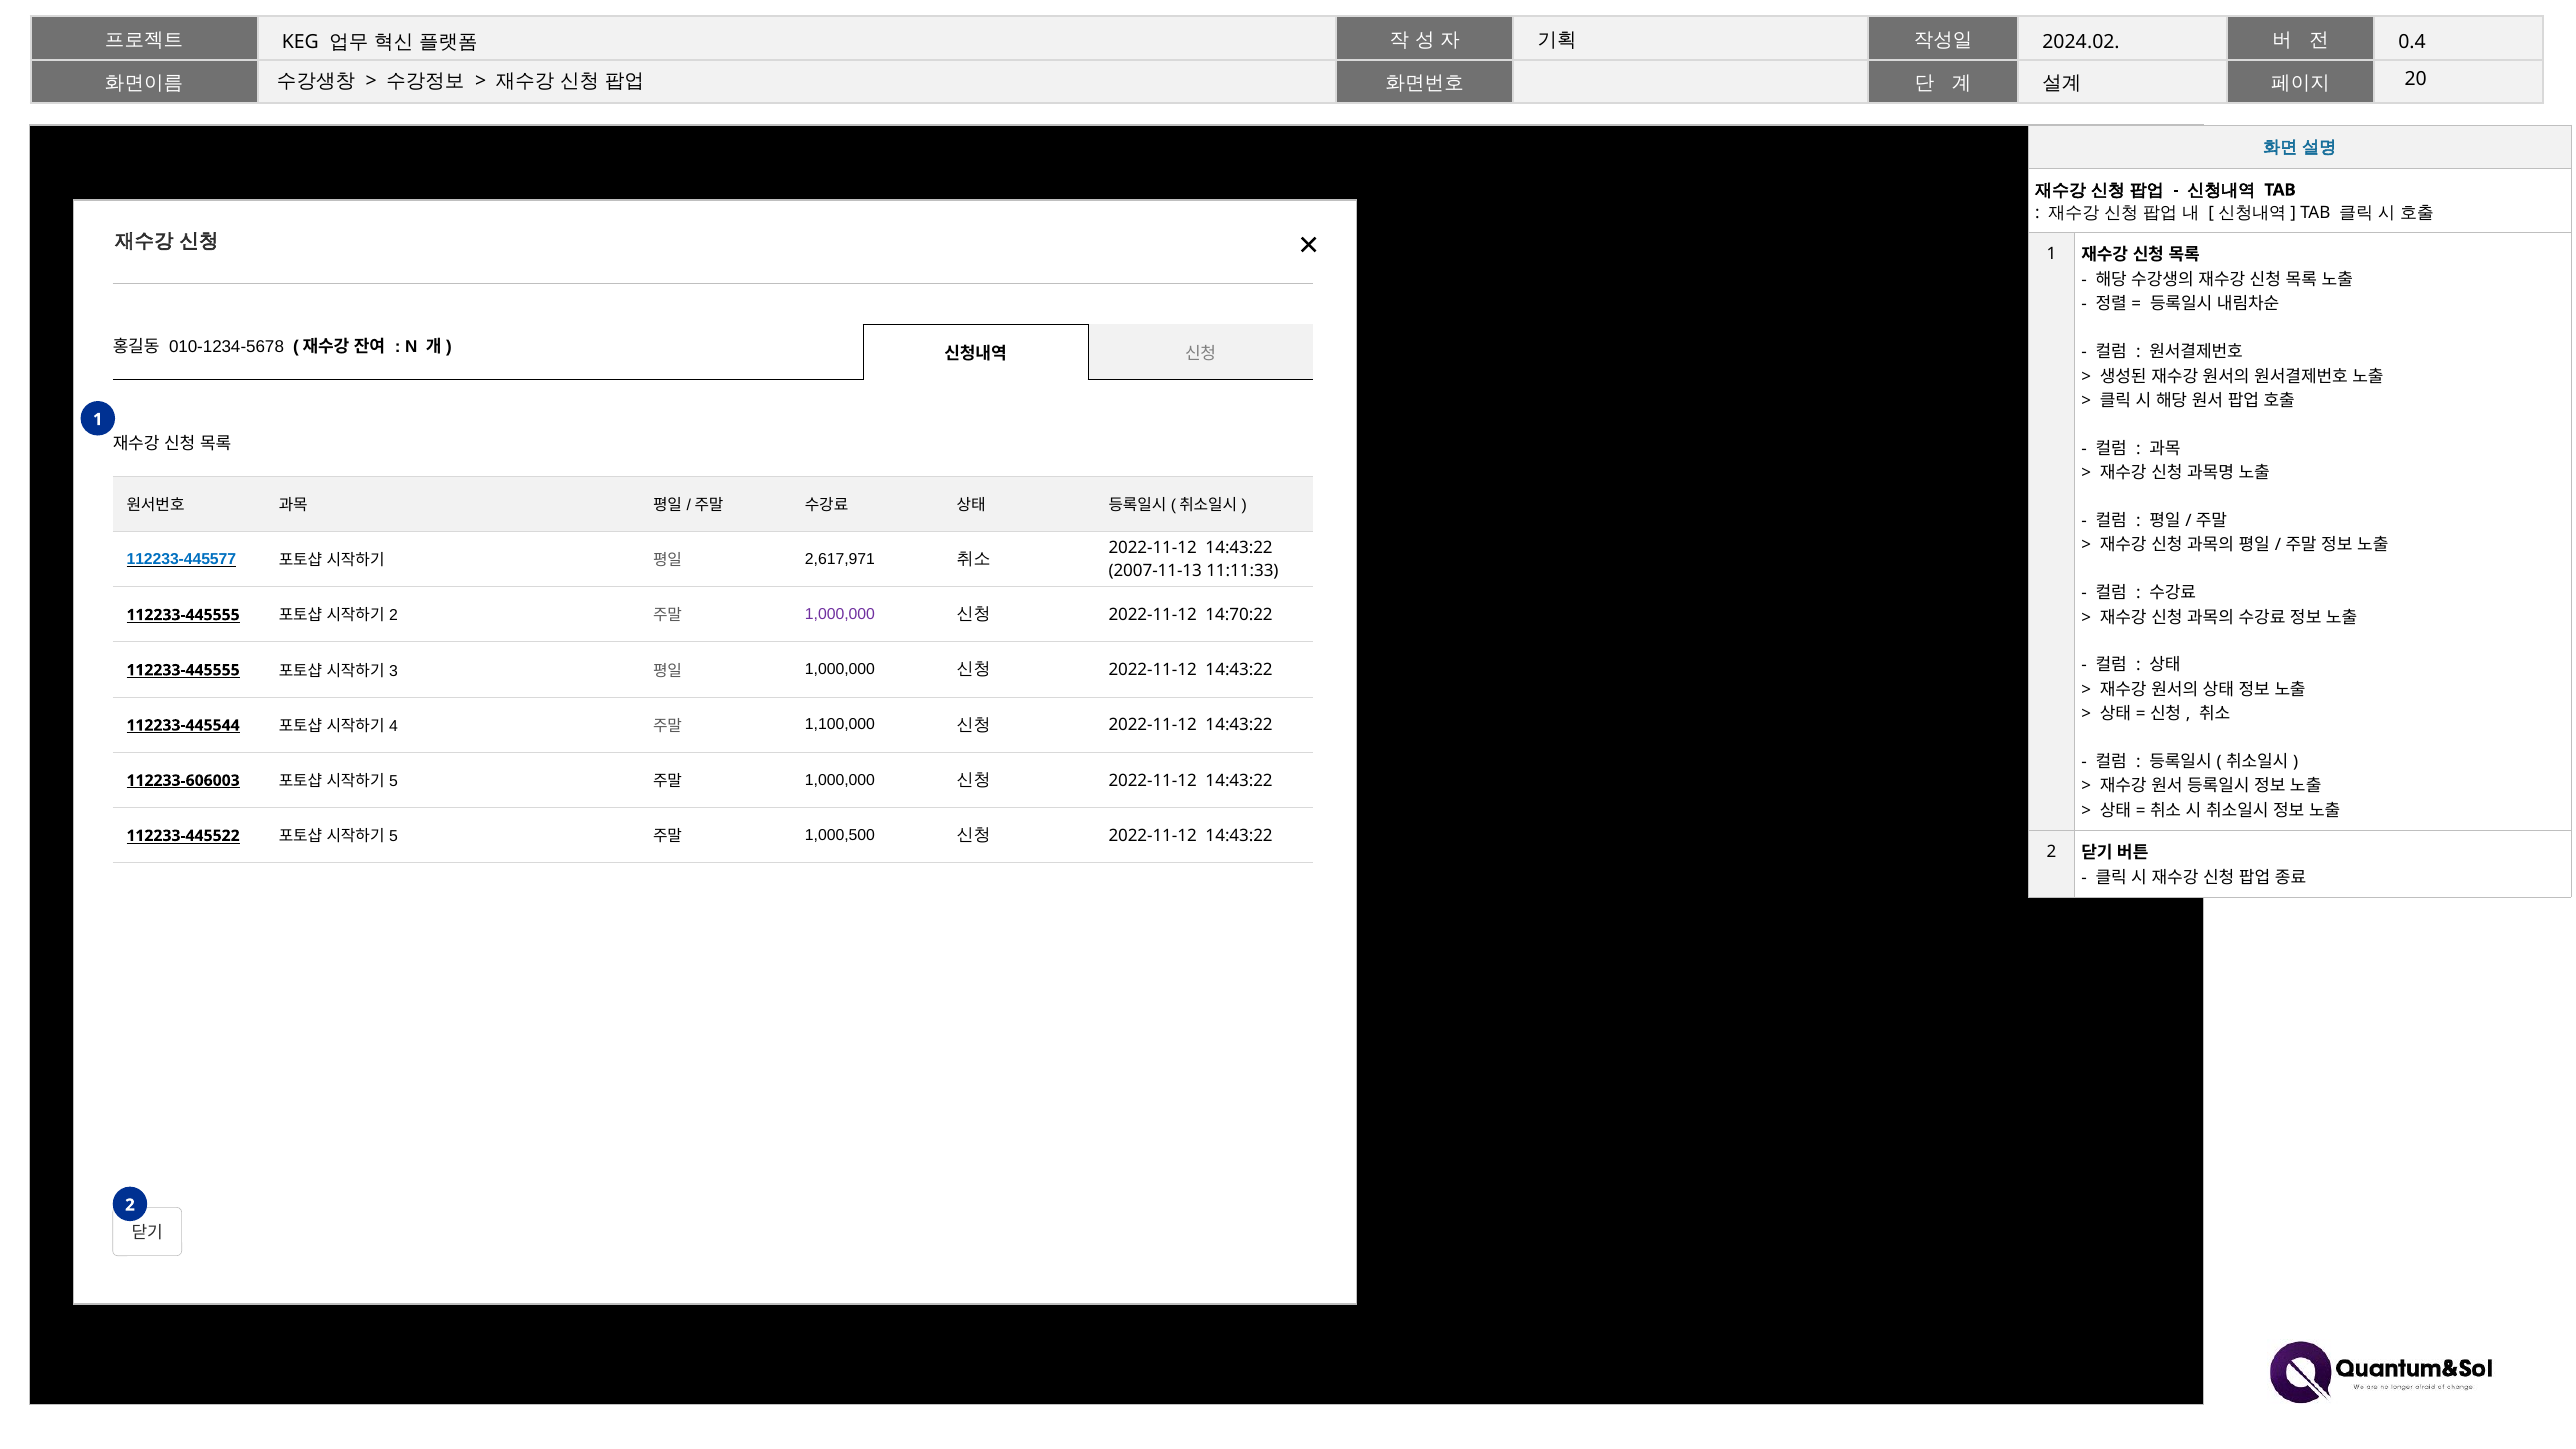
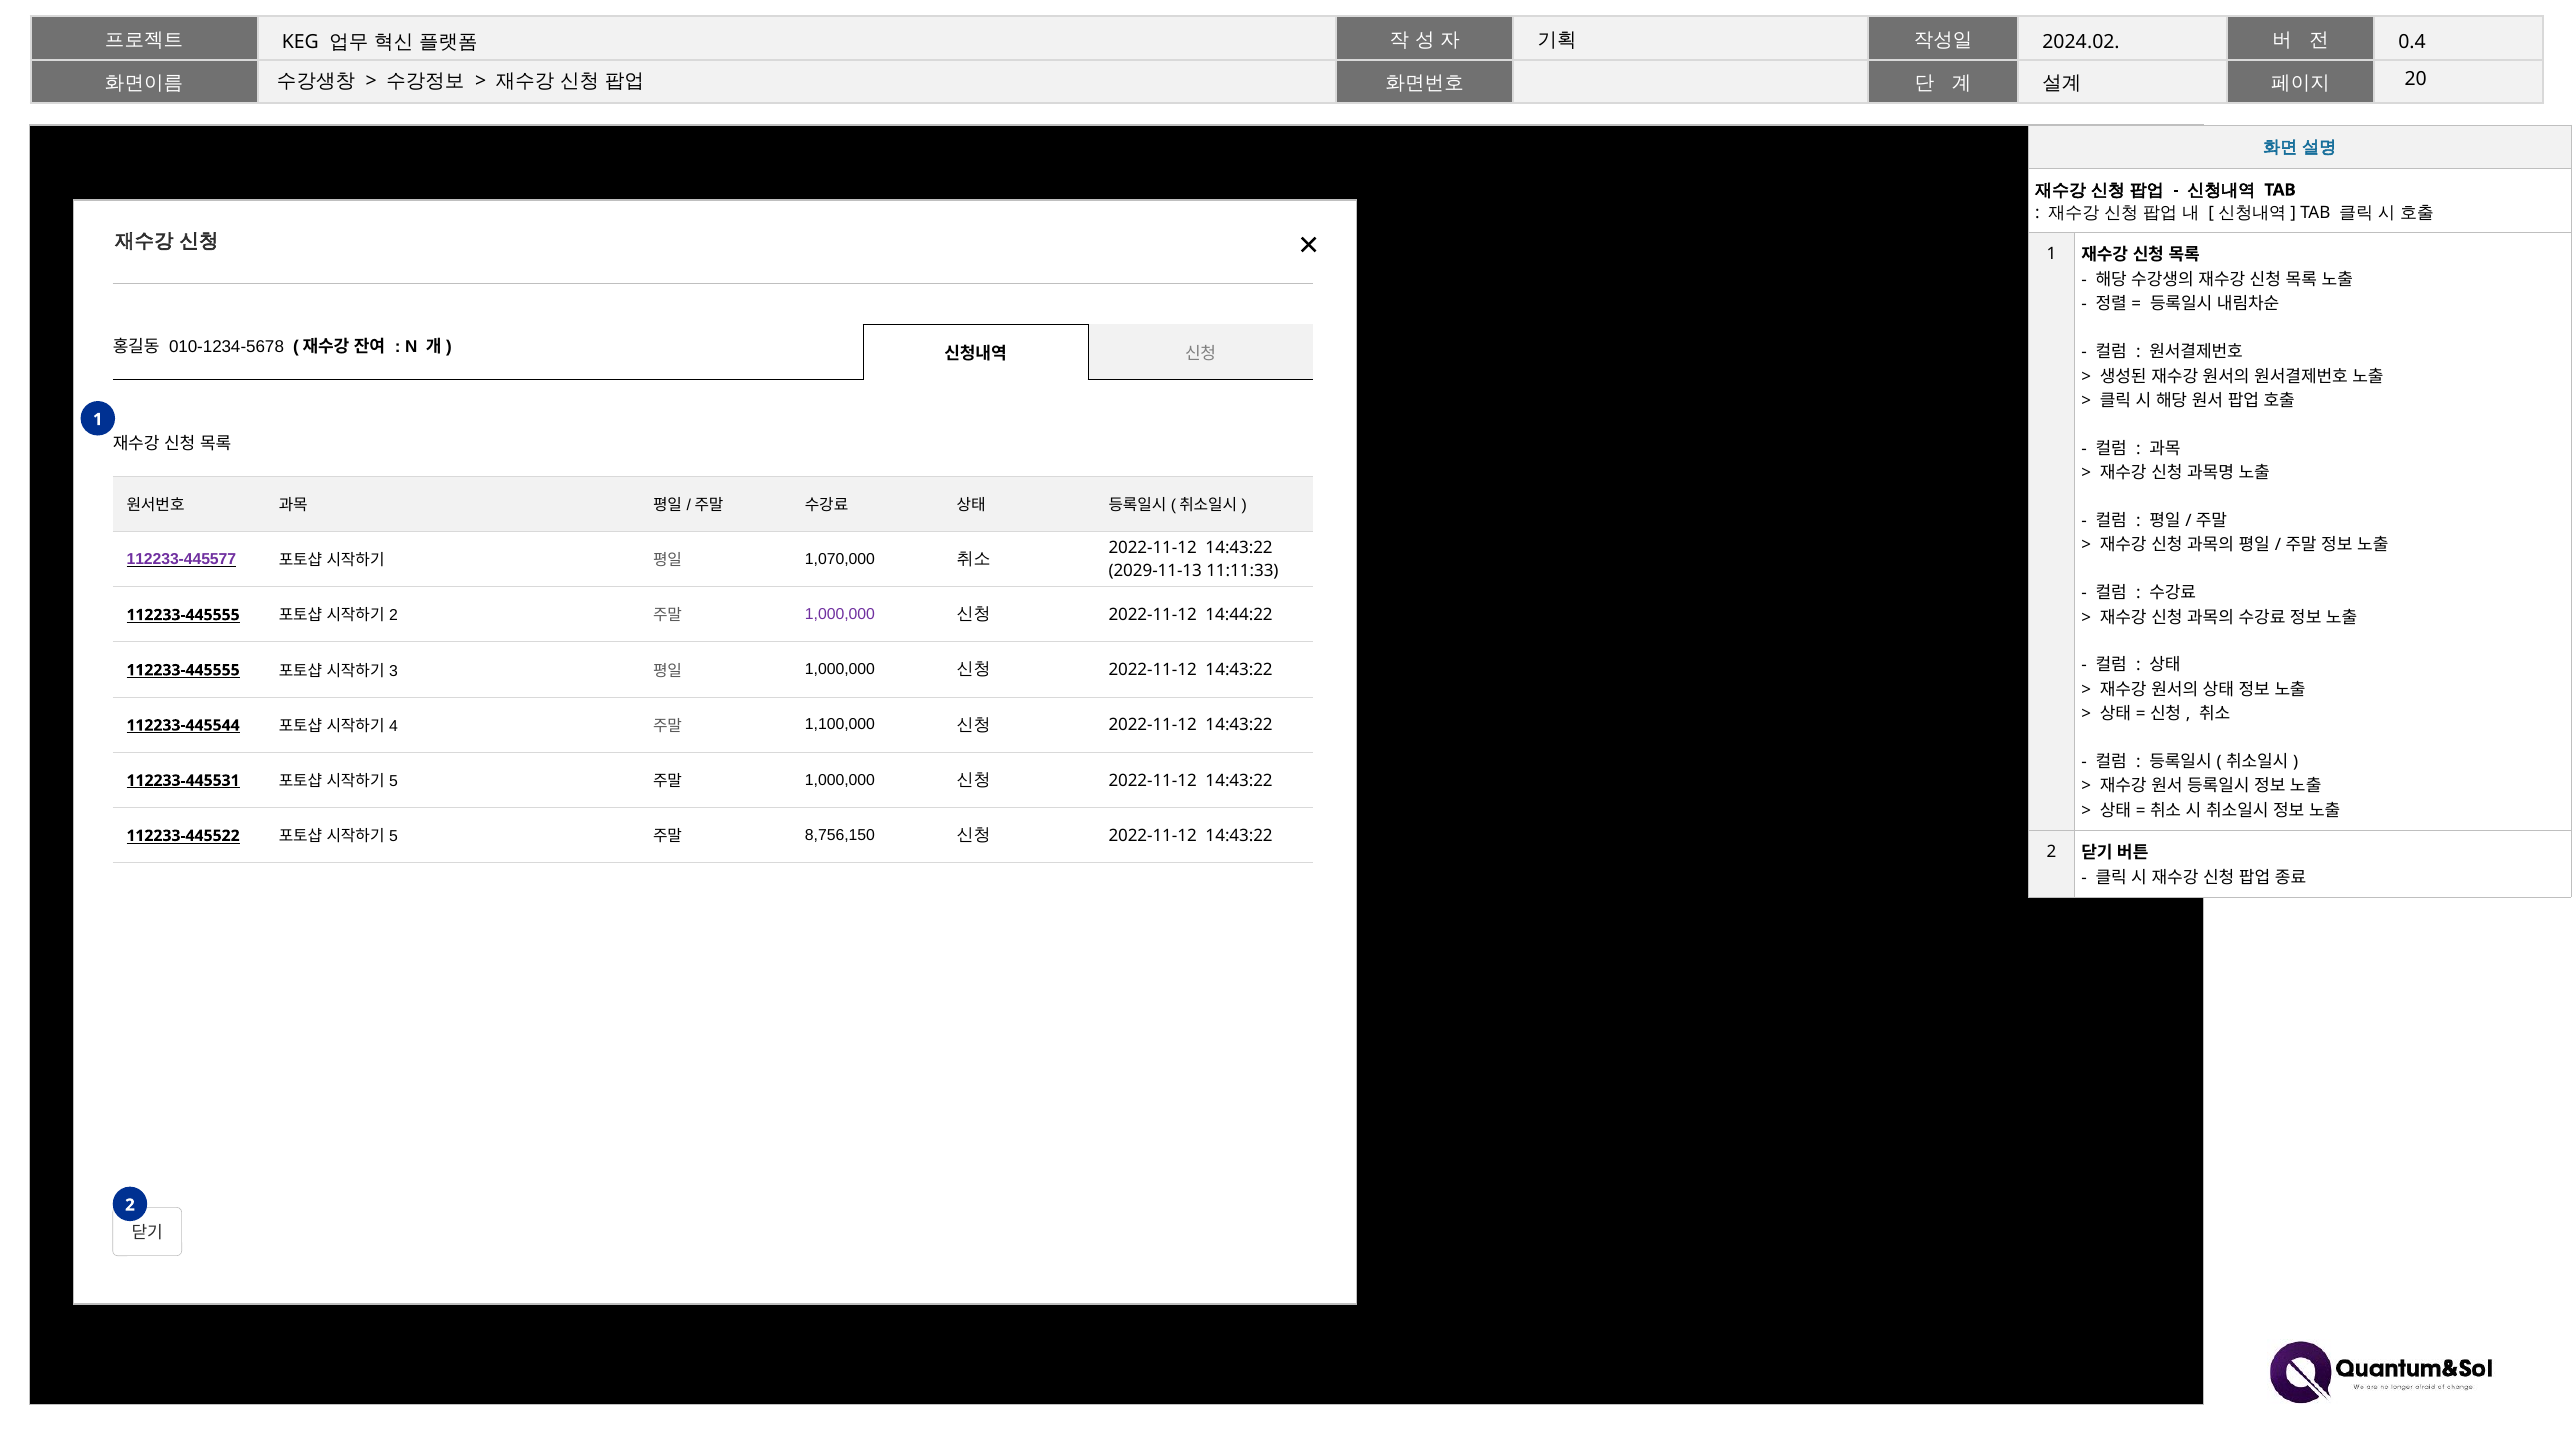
112233-445577 colour: blue -> purple (181, 559)
2,617,971: 2,617,971 -> 1,070,000 (840, 559)
2007-11-13: 2007-11-13 -> 2029-11-13 (1155, 571)
14:70:22: 14:70:22 -> 14:44:22 (1239, 615)
112233-606003: 112233-606003 -> 112233-445531 (183, 781)
1,000,500: 1,000,500 -> 8,756,150 (840, 835)
